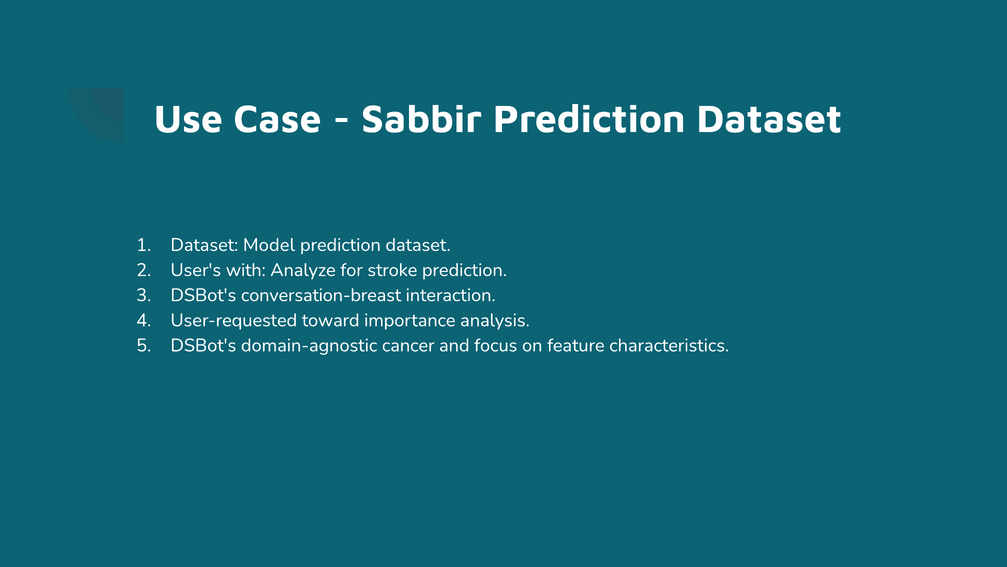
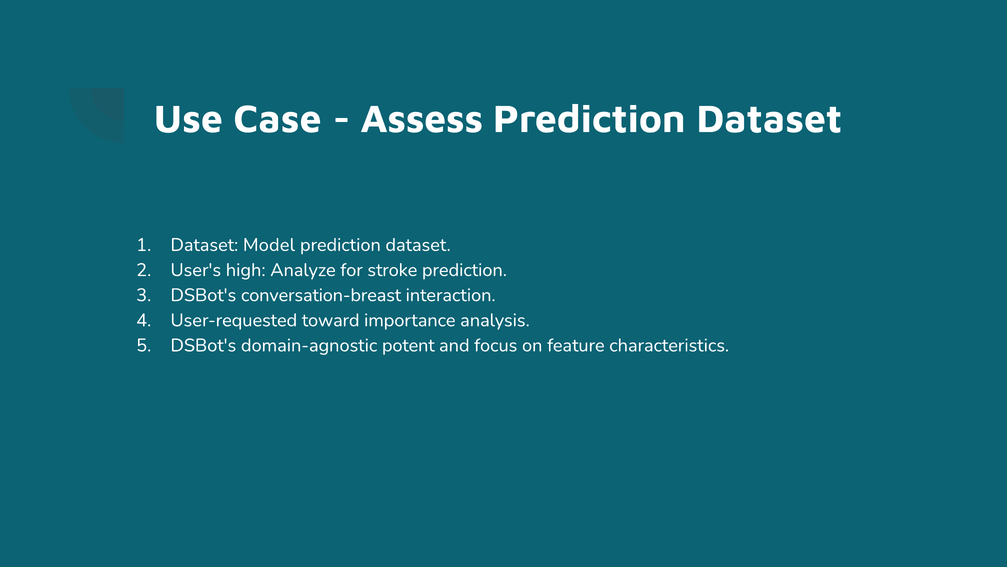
Sabbir: Sabbir -> Assess (422, 119)
with: with -> high (246, 270)
cancer: cancer -> potent (408, 345)
